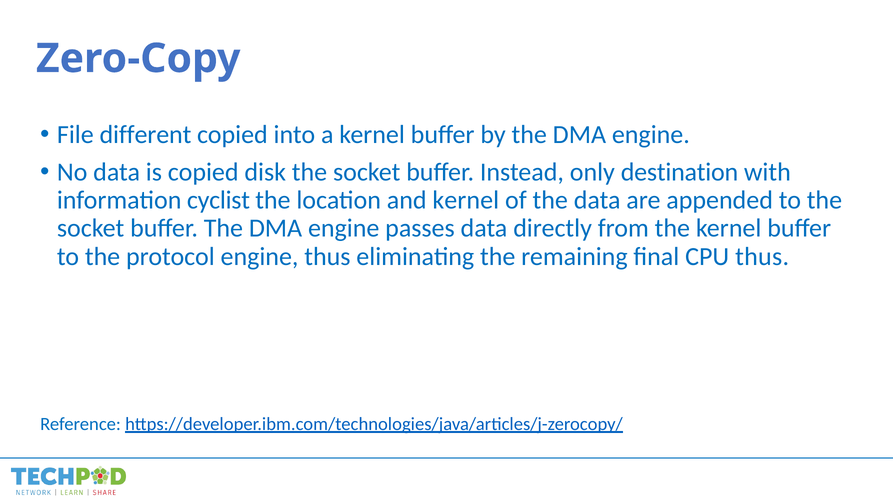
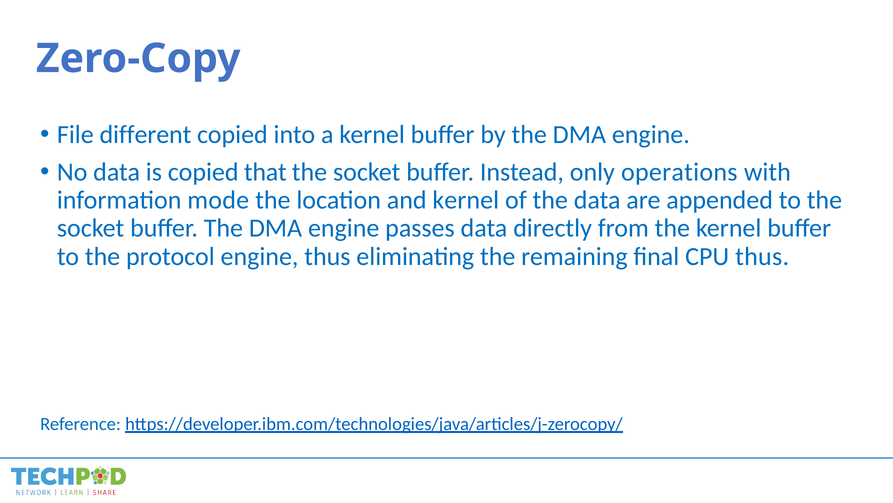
disk: disk -> that (265, 172)
destination: destination -> operations (679, 172)
cyclist: cyclist -> mode (218, 200)
